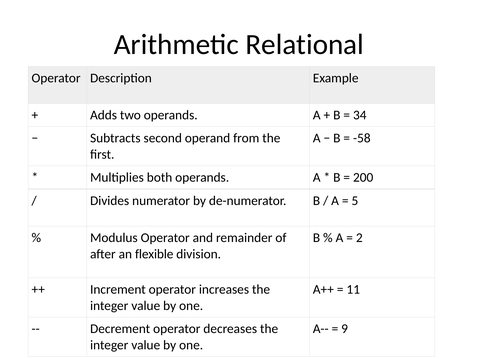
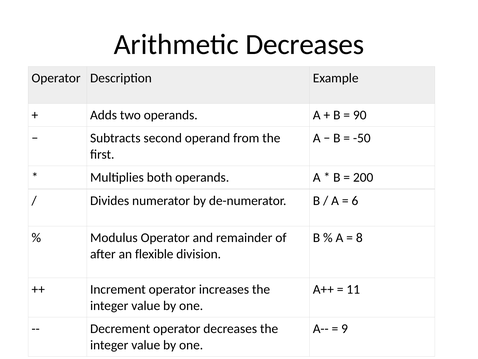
Arithmetic Relational: Relational -> Decreases (305, 45)
34: 34 -> 90 (360, 115)
-58: -58 -> -50 (362, 138)
5: 5 -> 6 (355, 200)
2: 2 -> 8 (359, 237)
